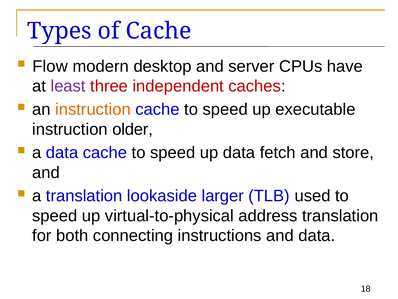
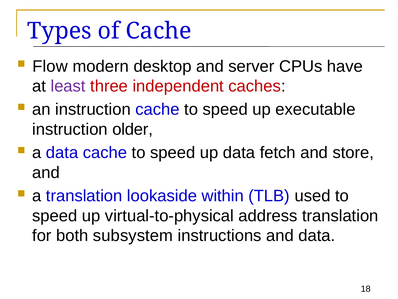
instruction colour: orange -> black (93, 109)
larger: larger -> within (223, 196)
connecting: connecting -> subsystem (133, 235)
